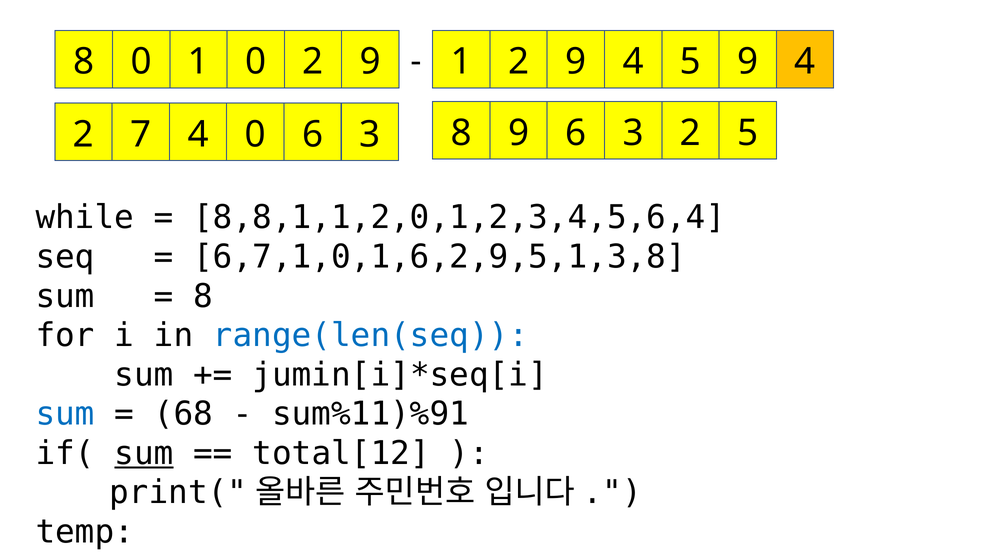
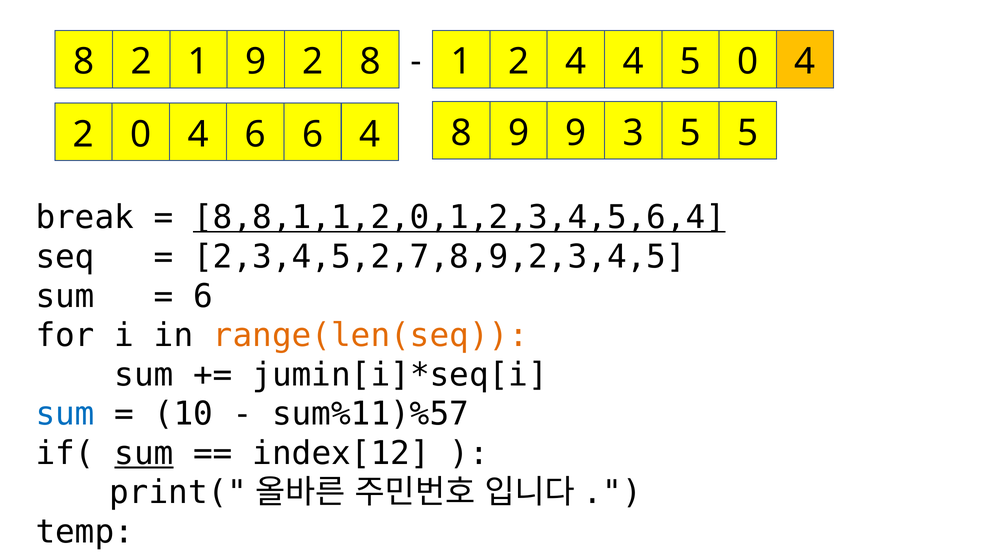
8 0: 0 -> 2 (141, 62)
1 0: 0 -> 9 (256, 62)
9: 9 -> 8 (370, 62)
1 2 9: 9 -> 4 (576, 62)
5 9: 9 -> 0 (748, 62)
2 7: 7 -> 0 (141, 135)
4 0: 0 -> 6 (255, 135)
3: 3 -> 4 (370, 135)
9 6: 6 -> 9 (576, 133)
3 2: 2 -> 5 (690, 133)
while: while -> break (85, 218)
8,8,1,1,2,0,1,2,3,4,5,6,4 underline: none -> present (459, 218)
6,7,1,0,1,6,2,9,5,1,3,8: 6,7,1,0,1,6,2,9,5,1,3,8 -> 2,3,4,5,2,7,8,9,2,3,4,5 (440, 257)
8: 8 -> 6 (203, 296)
range(len(seq colour: blue -> orange (371, 336)
68: 68 -> 10 (183, 414)
sum%11)%91: sum%11)%91 -> sum%11)%57 (371, 414)
total[12: total[12 -> index[12 (341, 454)
